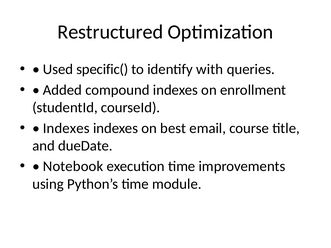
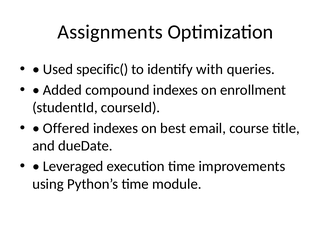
Restructured: Restructured -> Assignments (110, 32)
Indexes: Indexes -> Offered (66, 128)
Notebook: Notebook -> Leveraged (73, 167)
